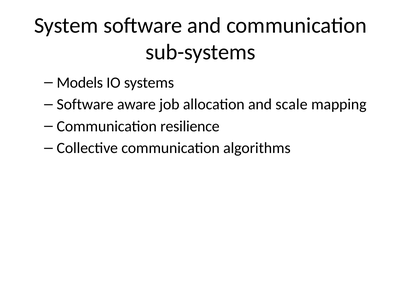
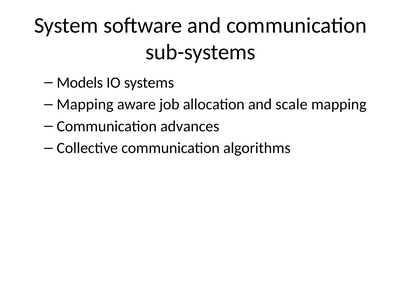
Software: Software -> Mapping (85, 104)
resilience: resilience -> advances (190, 126)
